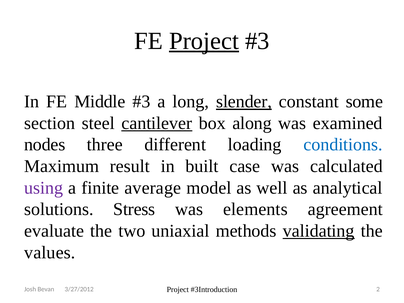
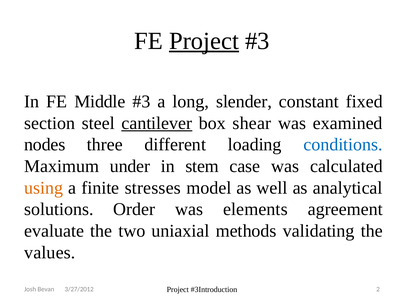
slender underline: present -> none (244, 102)
some: some -> fixed (364, 102)
along: along -> shear (252, 123)
result: result -> under (130, 166)
built: built -> stem (202, 166)
using colour: purple -> orange (44, 188)
average: average -> stresses (153, 188)
Stress: Stress -> Order (134, 209)
validating underline: present -> none (319, 231)
